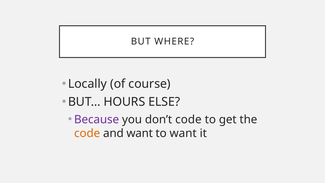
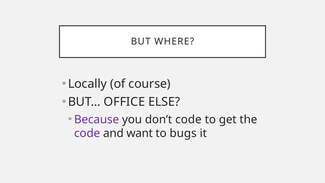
HOURS: HOURS -> OFFICE (124, 102)
code colour: orange -> purple (87, 133)
to want: want -> bugs (183, 133)
